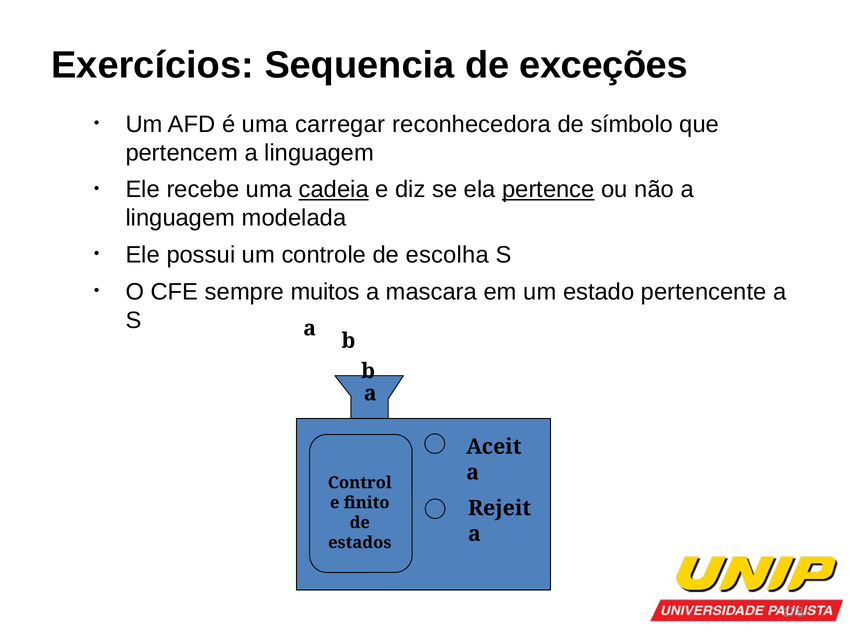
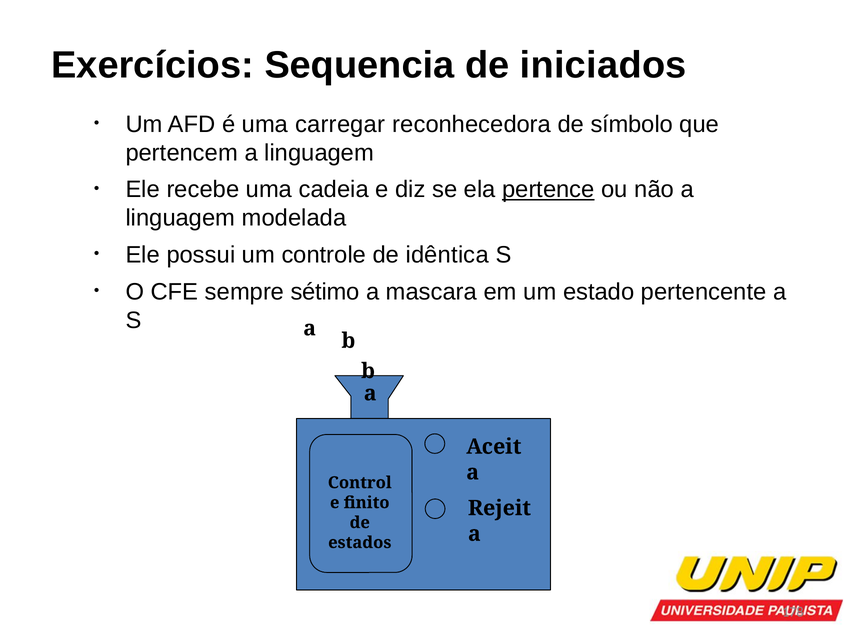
exceções: exceções -> iniciados (603, 65)
cadeia underline: present -> none (334, 190)
escolha: escolha -> idêntica (447, 255)
muitos: muitos -> sétimo (325, 292)
